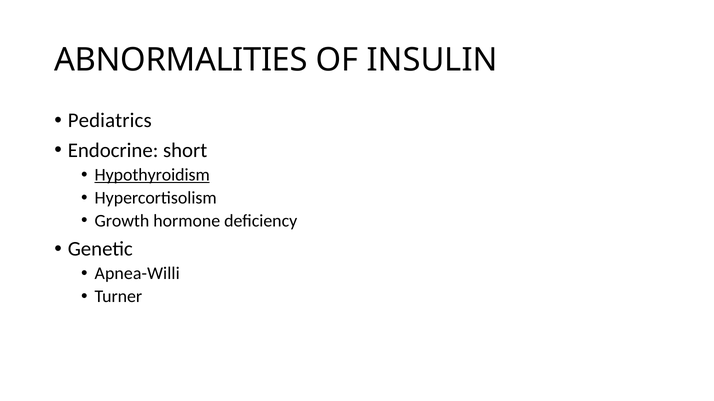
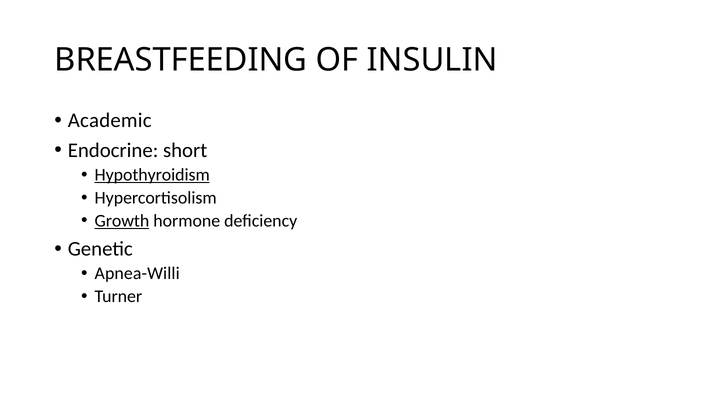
ABNORMALITIES: ABNORMALITIES -> BREASTFEEDING (181, 60)
Pediatrics: Pediatrics -> Academic (110, 121)
Growth underline: none -> present (122, 221)
